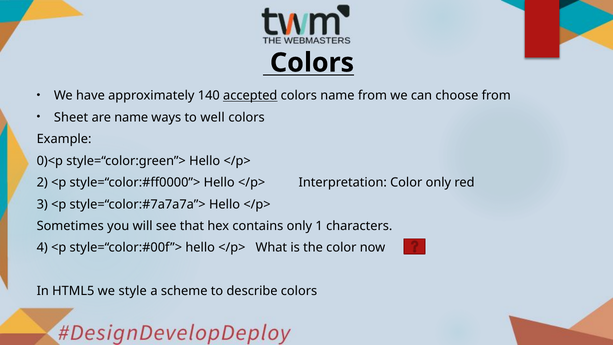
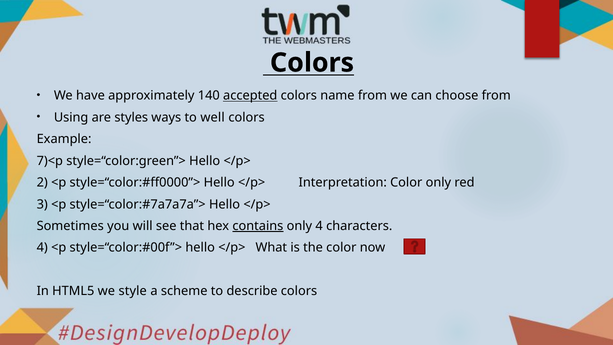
Sheet: Sheet -> Using (71, 117)
are name: name -> styles (131, 117)
0)<p: 0)<p -> 7)<p (50, 161)
contains underline: none -> present (258, 226)
only 1: 1 -> 4 (319, 226)
